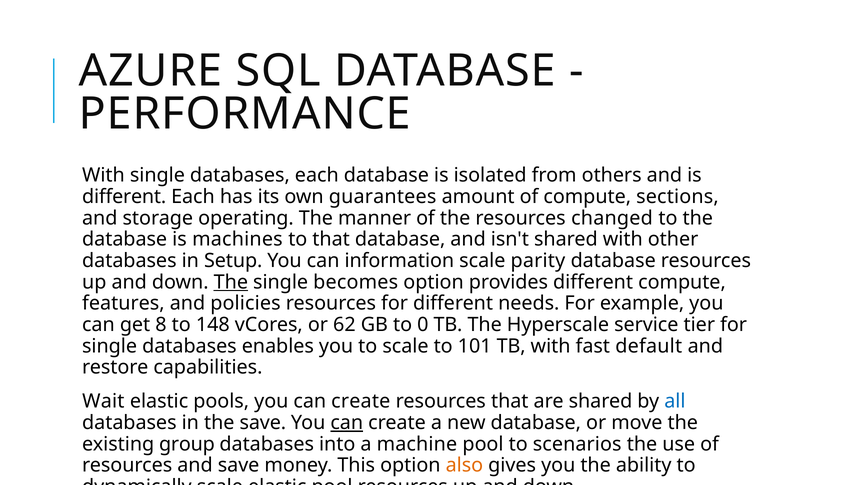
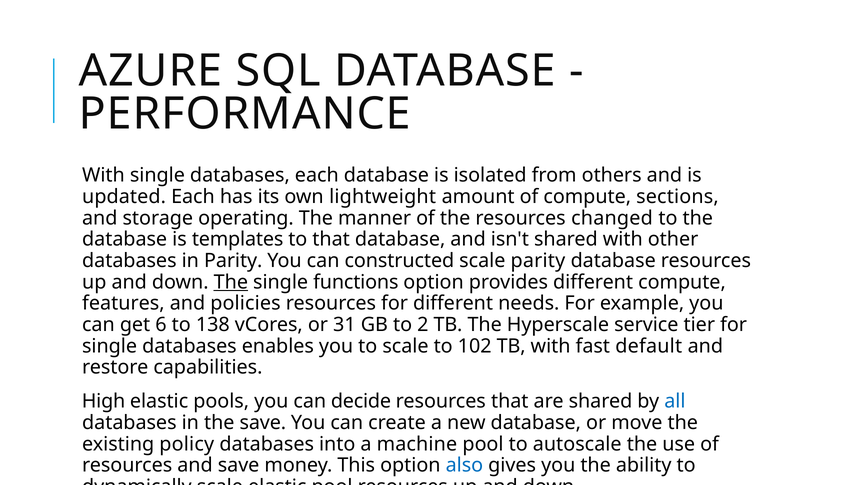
different: different -> updated (124, 197)
guarantees: guarantees -> lightweight (383, 197)
machines: machines -> templates (238, 239)
in Setup: Setup -> Parity (233, 261)
information: information -> constructed (399, 261)
becomes: becomes -> functions (356, 282)
8: 8 -> 6 (161, 325)
148: 148 -> 138 (213, 325)
62: 62 -> 31 (344, 325)
0: 0 -> 2 (423, 325)
101: 101 -> 102 (475, 346)
Wait: Wait -> High (104, 401)
pools you can create: create -> decide (361, 401)
can underline: present -> none (347, 423)
group: group -> policy (187, 444)
scenarios: scenarios -> autoscale (577, 444)
also colour: orange -> blue (464, 465)
